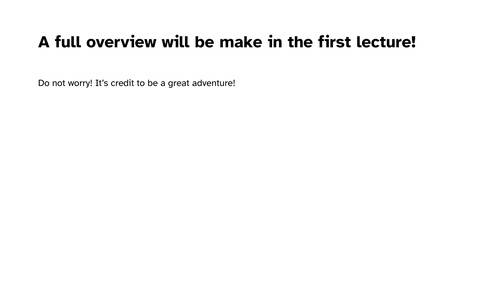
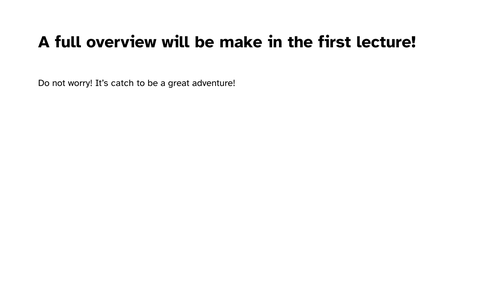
credit: credit -> catch (122, 83)
